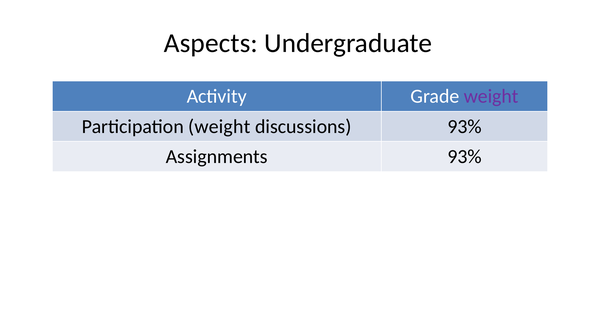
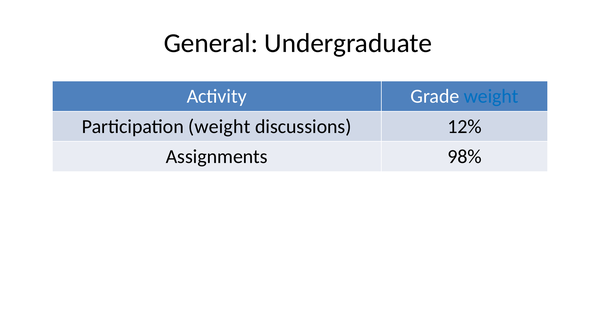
Aspects: Aspects -> General (211, 43)
weight colour: purple -> blue (491, 96)
discussions 93%: 93% -> 12% (465, 127)
Assignments 93%: 93% -> 98% (465, 157)
